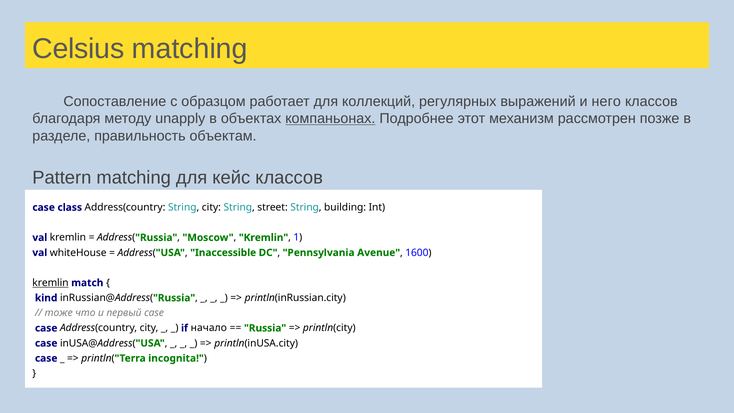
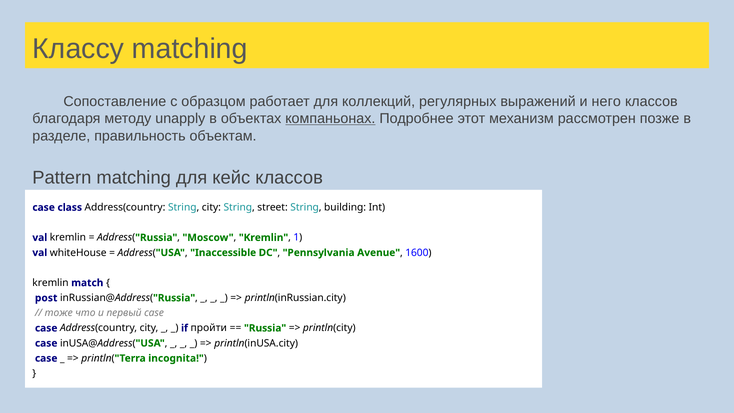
Celsius: Celsius -> Классу (78, 49)
kremlin underline: present -> none (50, 283)
kind: kind -> post (46, 298)
начало: начало -> пройти (209, 328)
